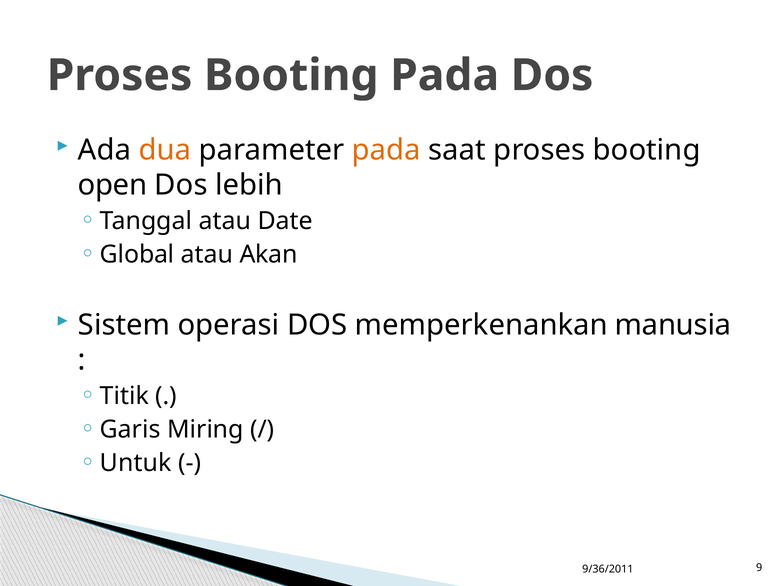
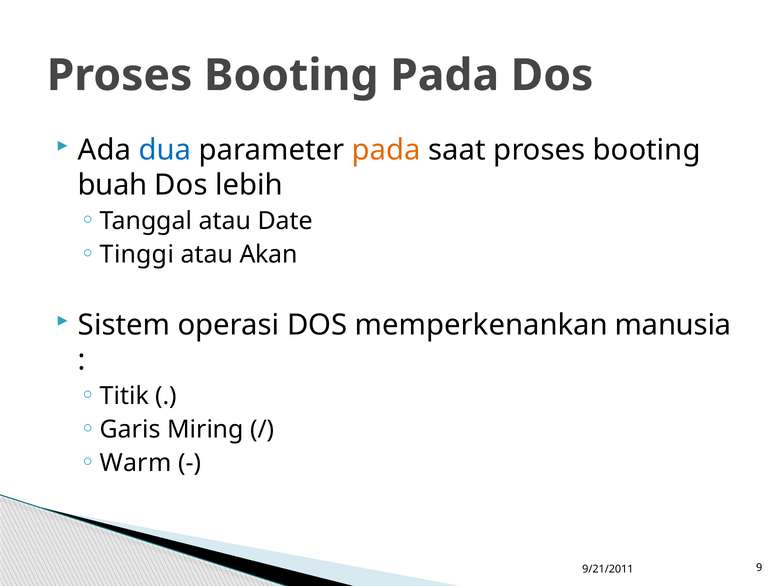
dua colour: orange -> blue (165, 150)
open: open -> buah (113, 185)
Global: Global -> Tinggi (137, 254)
Untuk: Untuk -> Warm (136, 463)
9/36/2011: 9/36/2011 -> 9/21/2011 (608, 569)
